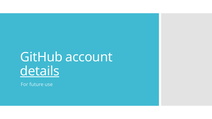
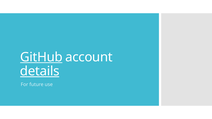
GitHub underline: none -> present (41, 57)
